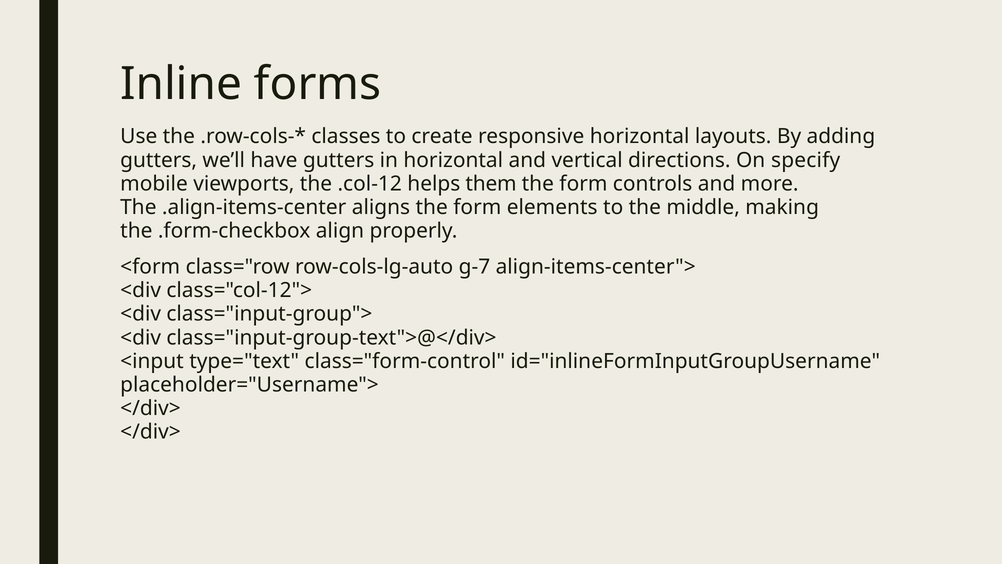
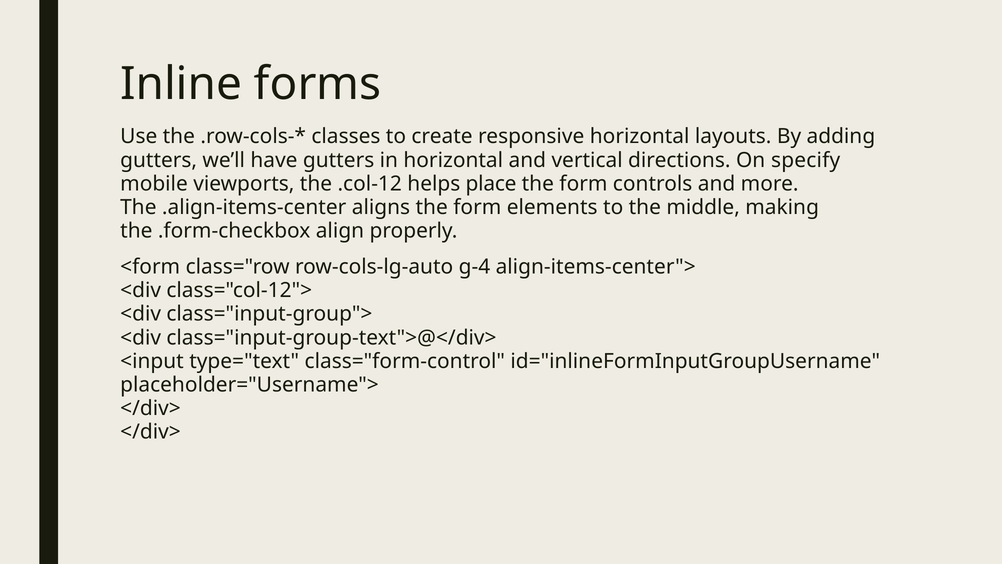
them: them -> place (491, 184)
g-7: g-7 -> g-4 (474, 267)
